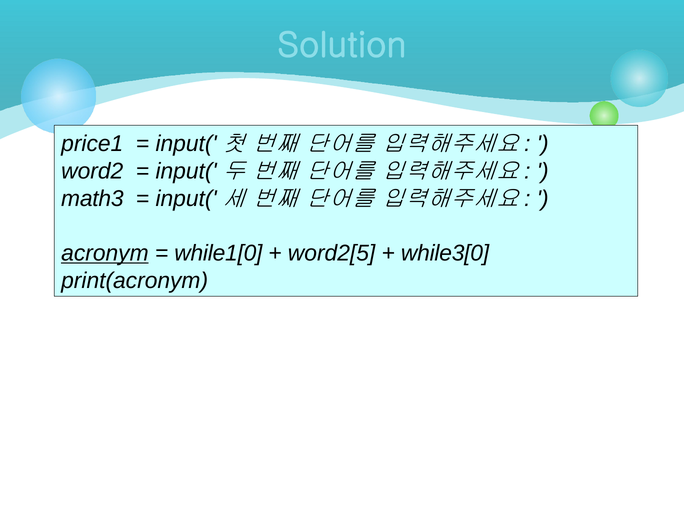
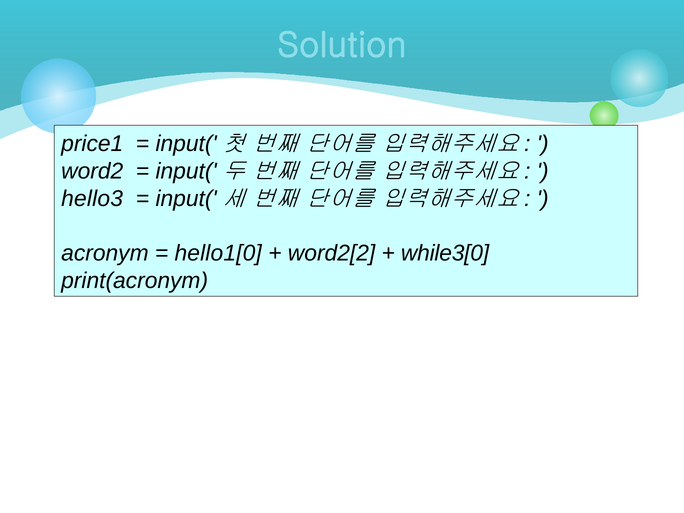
math3: math3 -> hello3 (92, 199)
acronym underline: present -> none (105, 253)
while1[0: while1[0 -> hello1[0 (218, 253)
word2[5: word2[5 -> word2[2 (332, 253)
